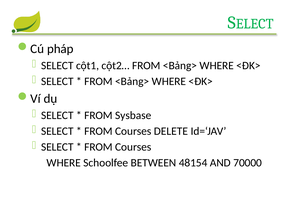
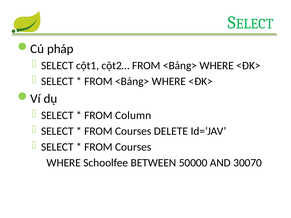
Sysbase: Sysbase -> Column (133, 115)
48154: 48154 -> 50000 (193, 163)
70000: 70000 -> 30070 (248, 163)
